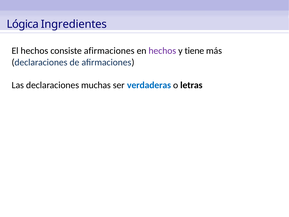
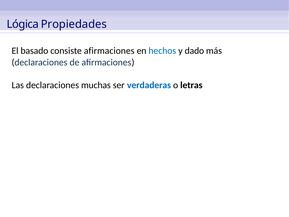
Ingredientes: Ingredientes -> Propiedades (74, 24)
El hechos: hechos -> basado (34, 51)
hechos colour: purple -> blue (162, 51)
tiene: tiene -> dado (194, 51)
